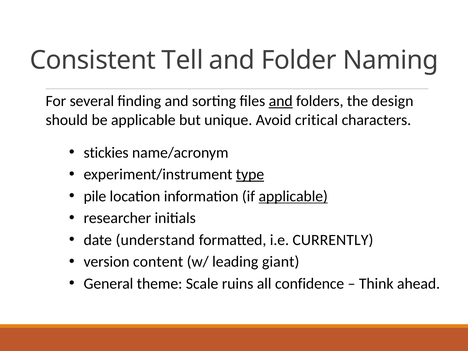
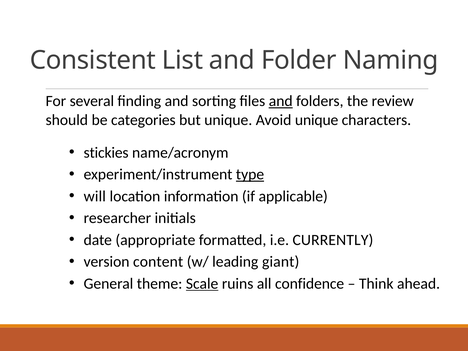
Tell: Tell -> List (183, 60)
design: design -> review (393, 101)
be applicable: applicable -> categories (143, 120)
Avoid critical: critical -> unique (317, 120)
pile: pile -> will (95, 196)
applicable underline: present -> none (293, 196)
understand: understand -> appropriate (155, 240)
Scale underline: none -> present (202, 284)
